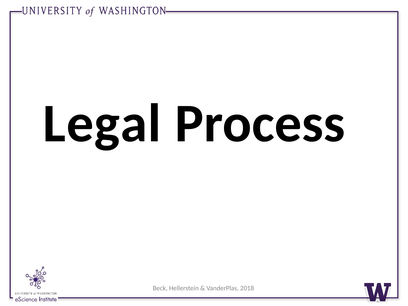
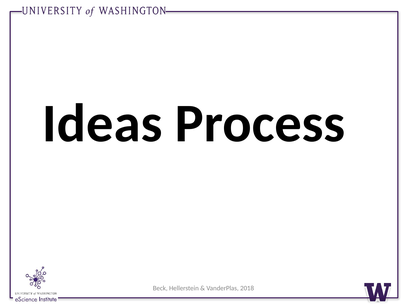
Legal: Legal -> Ideas (102, 123)
